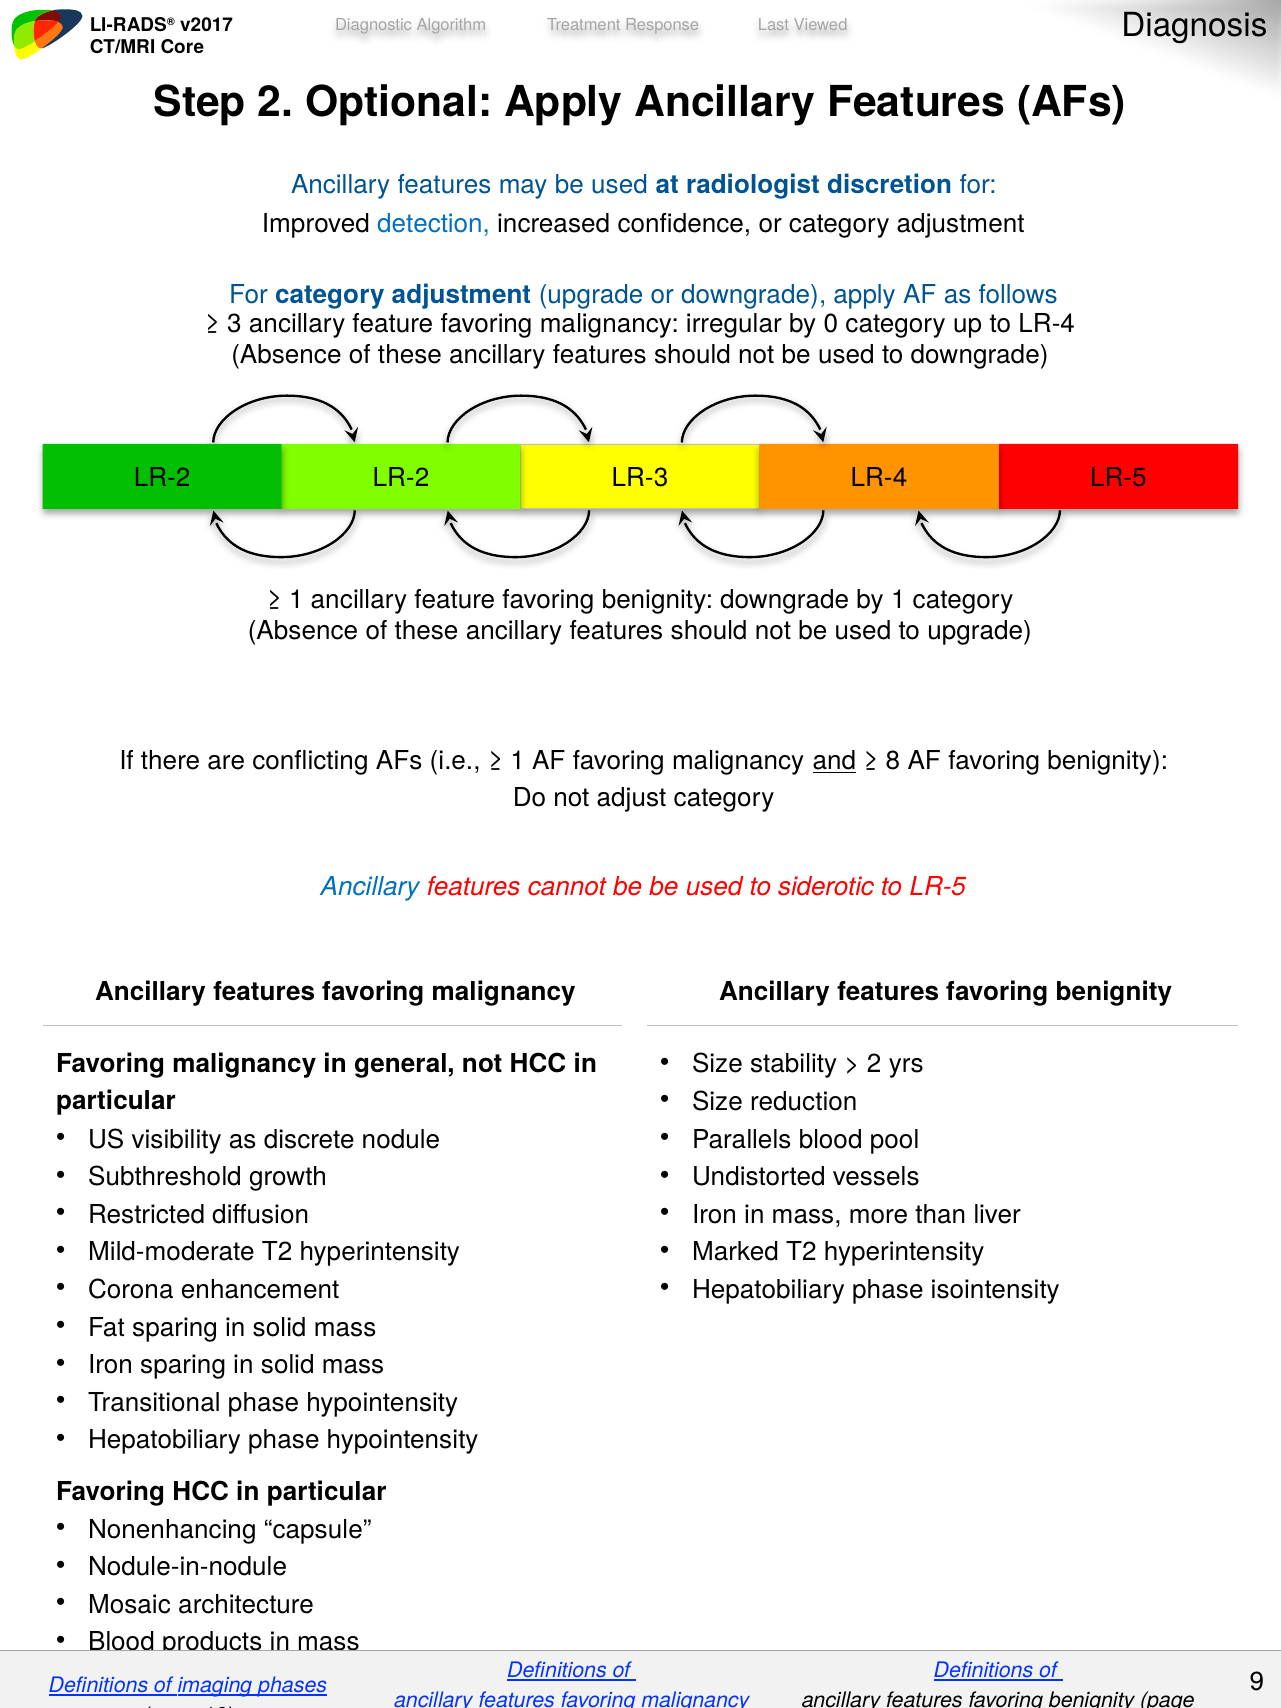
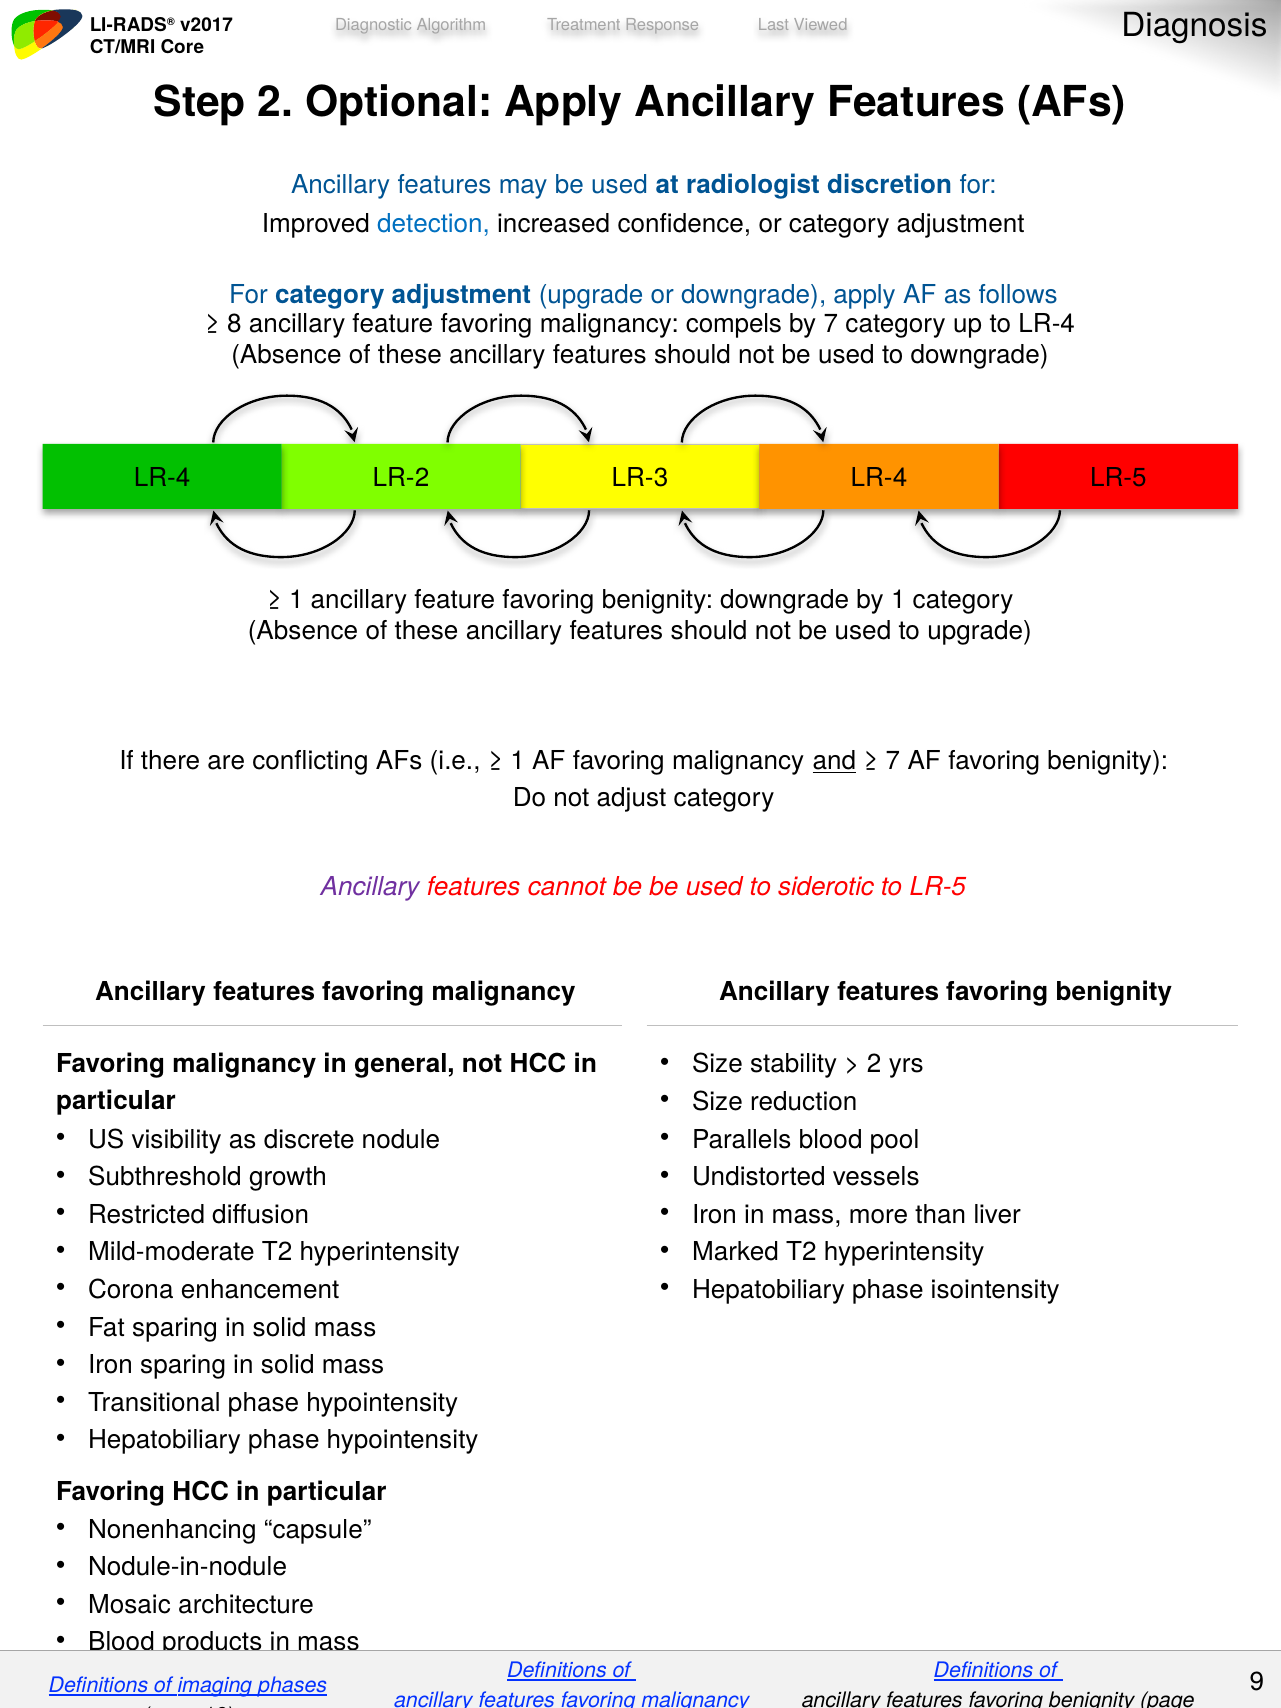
3: 3 -> 8 (234, 323)
irregular: irregular -> compels (734, 323)
by 0: 0 -> 7 (831, 323)
LR-2: LR-2 -> LR-4 (162, 478)
8: 8 -> 7 (893, 761)
Ancillary colour: blue -> purple (370, 886)
